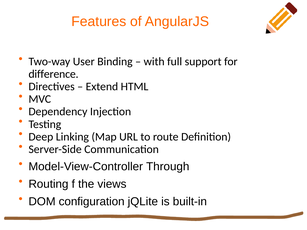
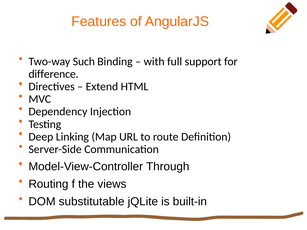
User: User -> Such (84, 62)
configuration: configuration -> substitutable (92, 202)
